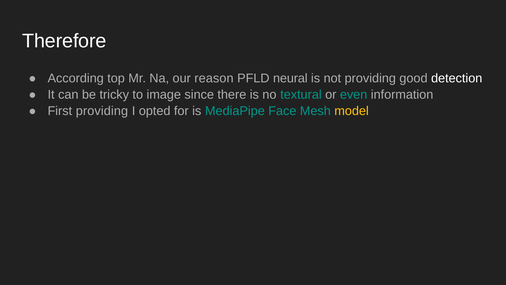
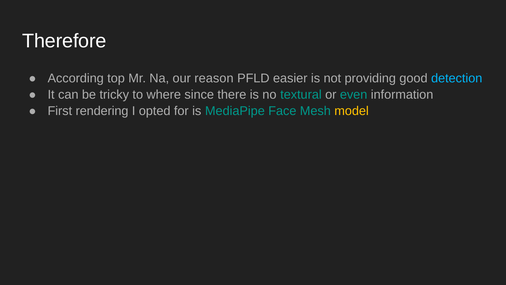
neural: neural -> easier (290, 78)
detection colour: white -> light blue (457, 78)
image: image -> where (164, 95)
First providing: providing -> rendering (102, 111)
